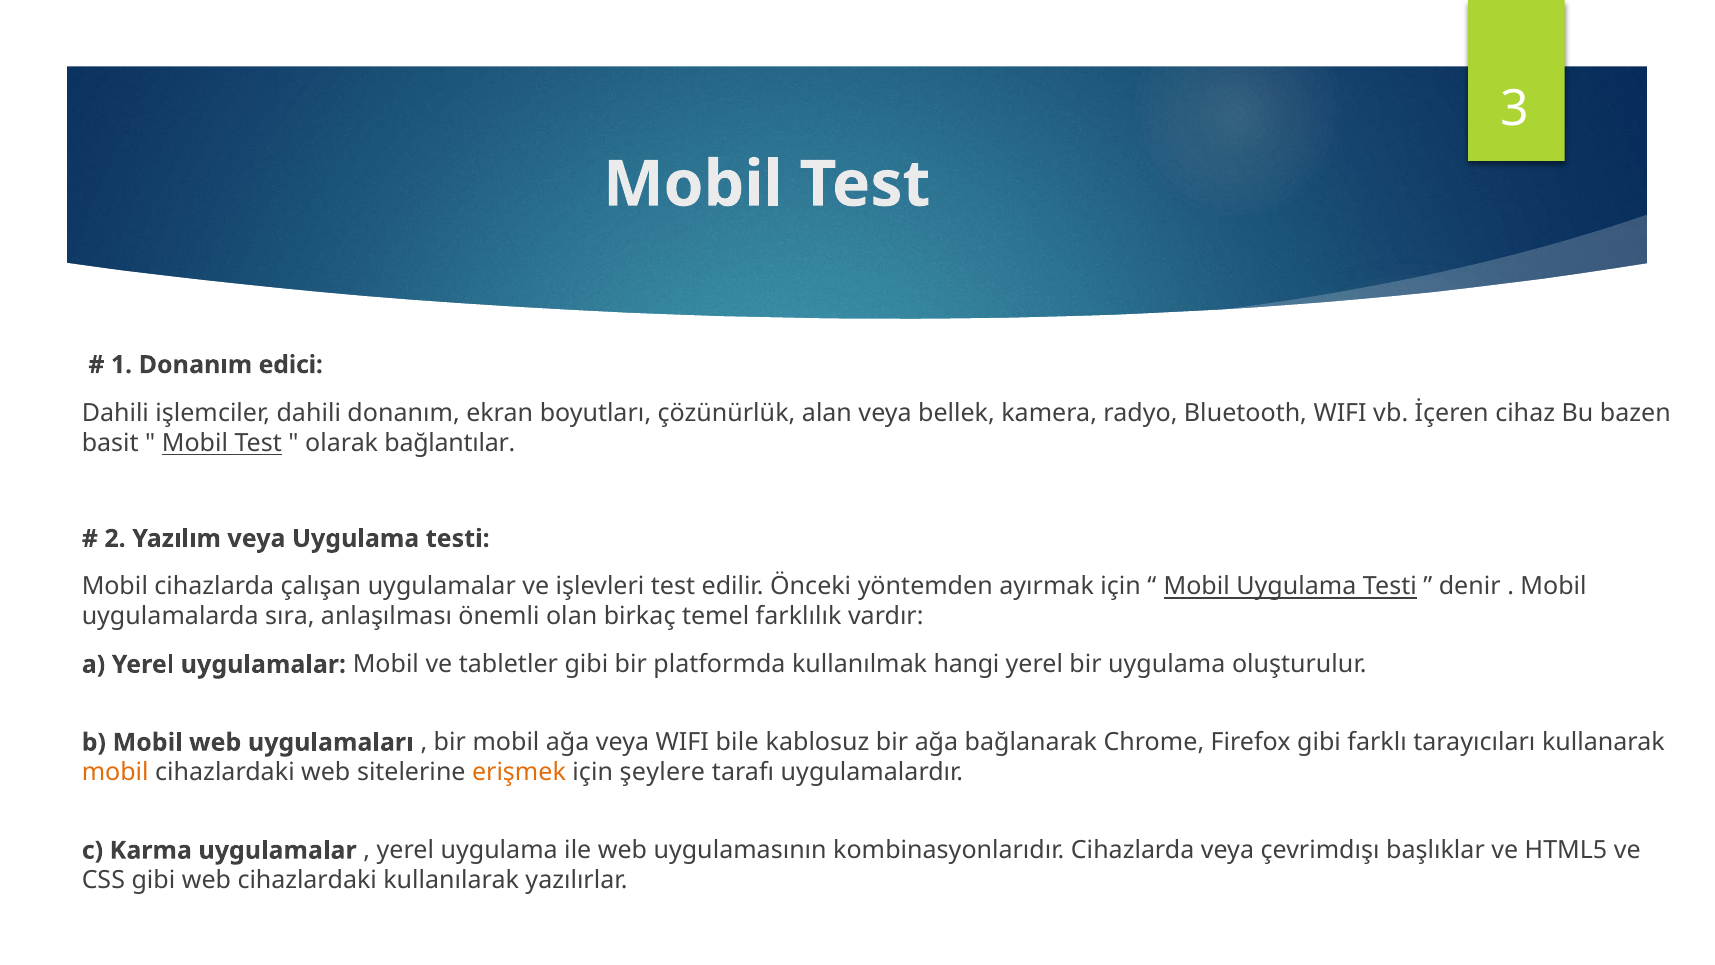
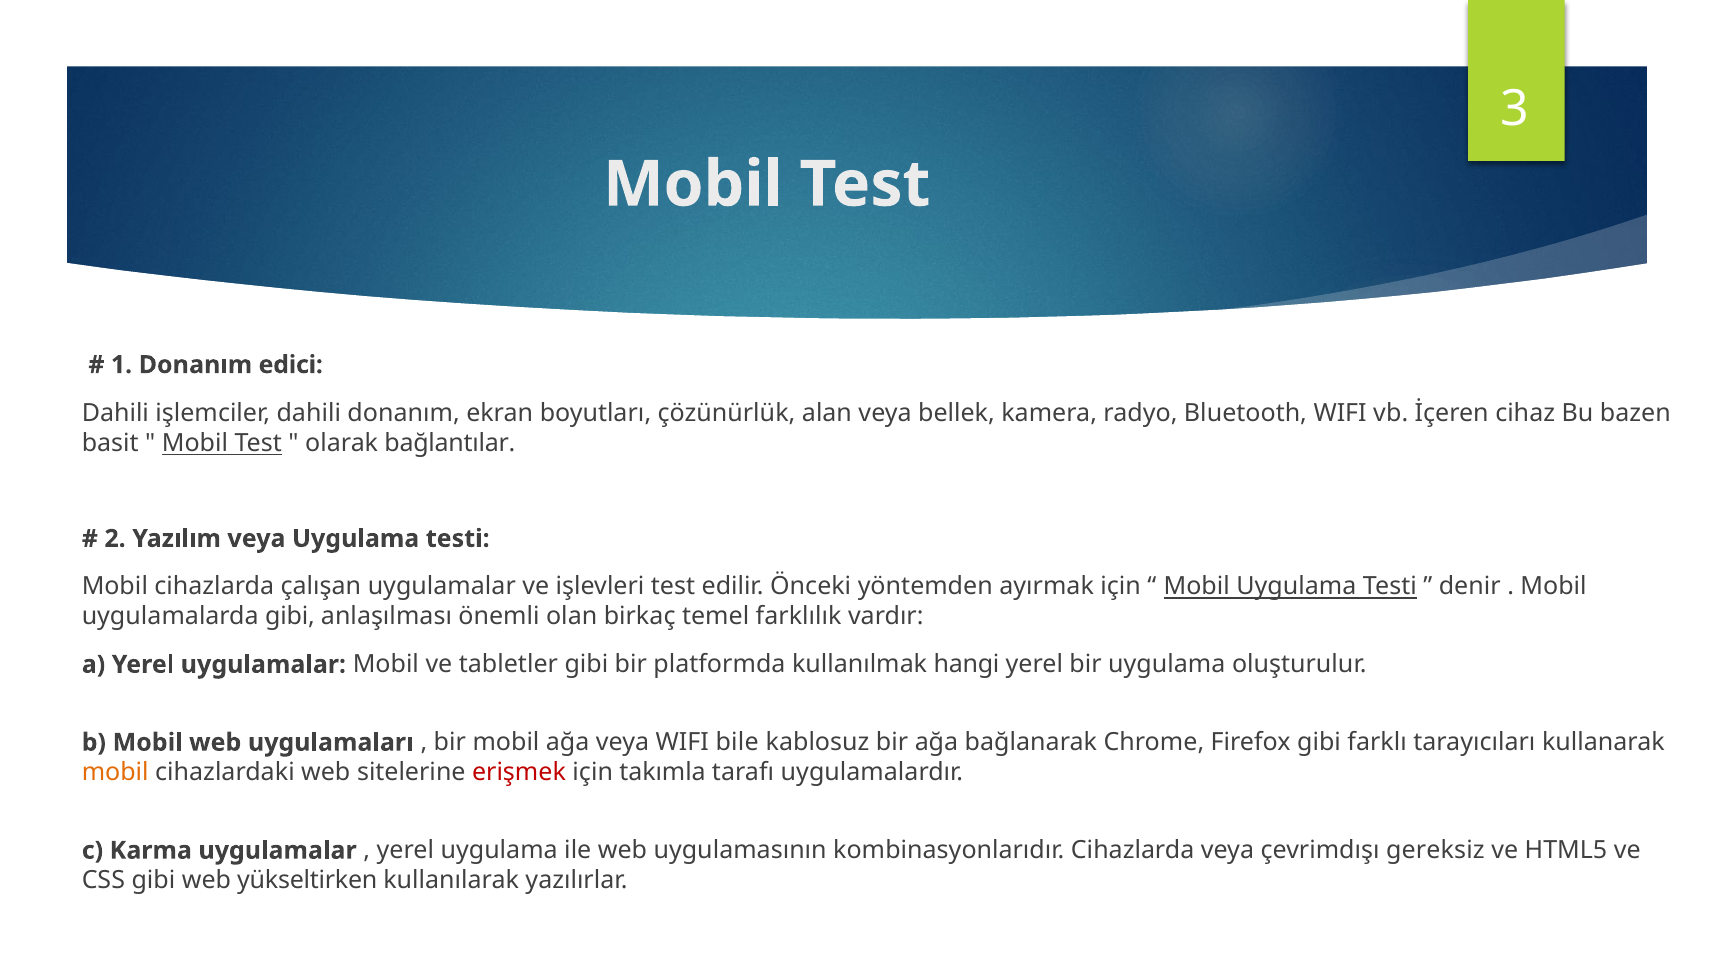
uygulamalarda sıra: sıra -> gibi (290, 616)
erişmek colour: orange -> red (519, 772)
şeylere: şeylere -> takımla (663, 772)
başlıklar: başlıklar -> gereksiz (1435, 850)
web cihazlardaki: cihazlardaki -> yükseltirken (307, 880)
